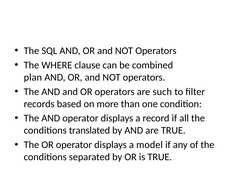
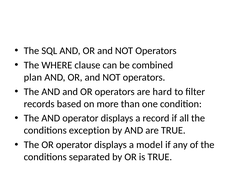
such: such -> hard (162, 92)
translated: translated -> exception (89, 130)
